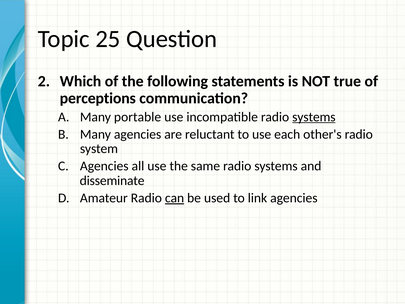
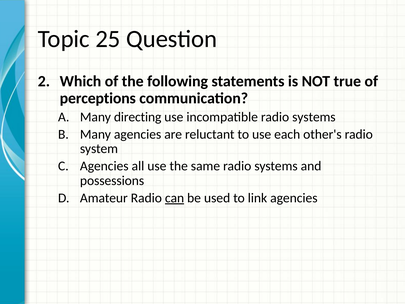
portable: portable -> directing (138, 117)
systems underline: present -> none (314, 117)
disseminate: disseminate -> possessions (112, 181)
